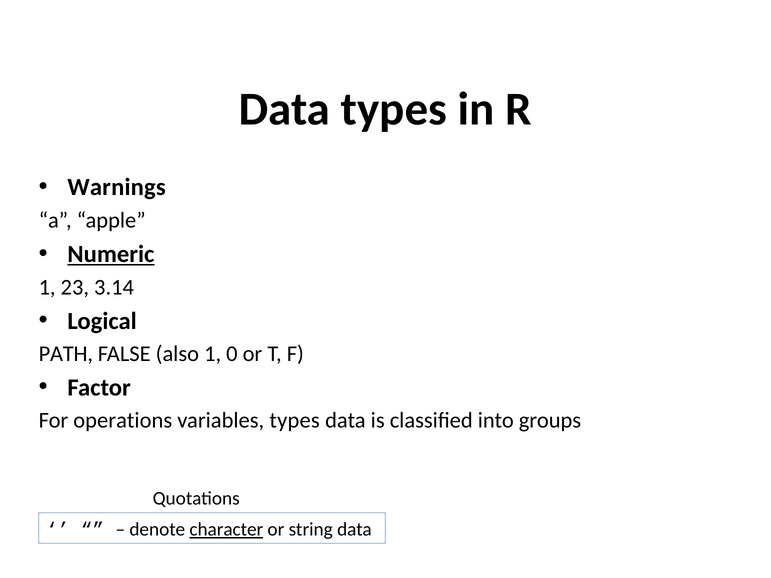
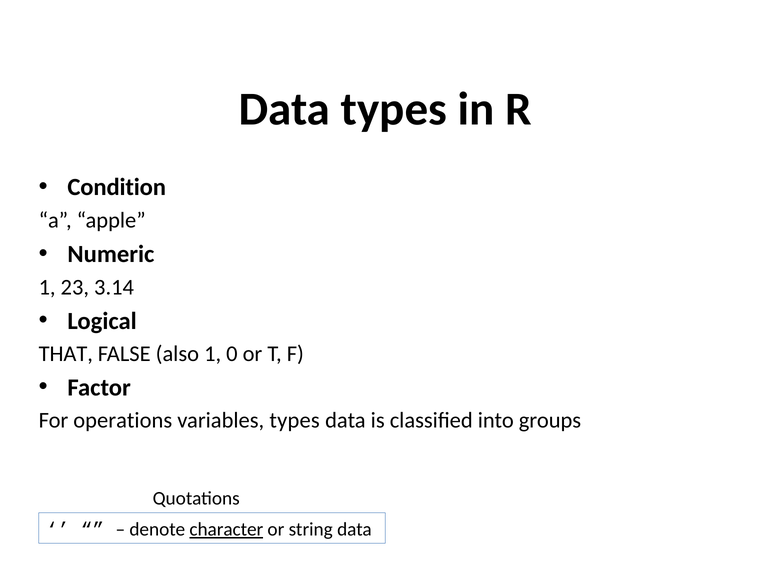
Warnings: Warnings -> Condition (117, 187)
Numeric underline: present -> none (111, 254)
PATH: PATH -> THAT (66, 354)
